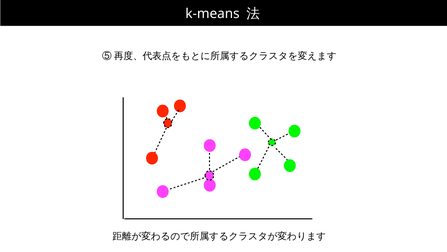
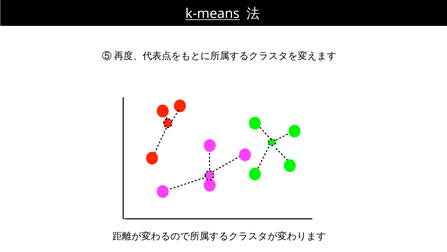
k-means underline: none -> present (213, 14)
